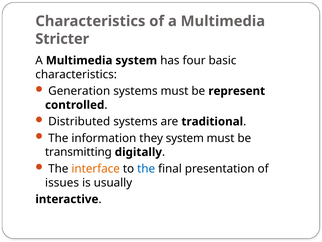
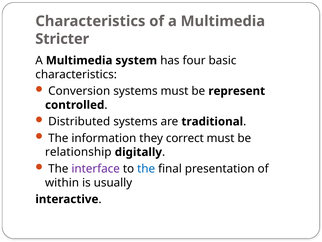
Generation: Generation -> Conversion (79, 91)
they system: system -> correct (185, 138)
transmitting: transmitting -> relationship (78, 152)
interface colour: orange -> purple (96, 168)
issues: issues -> within (62, 182)
